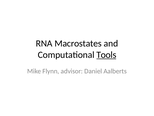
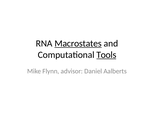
Macrostates underline: none -> present (78, 43)
